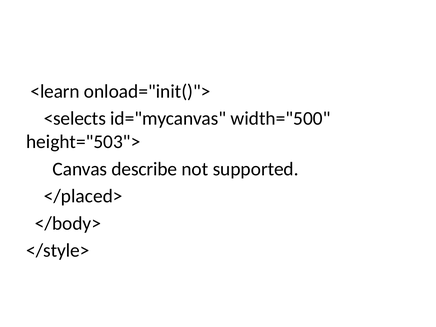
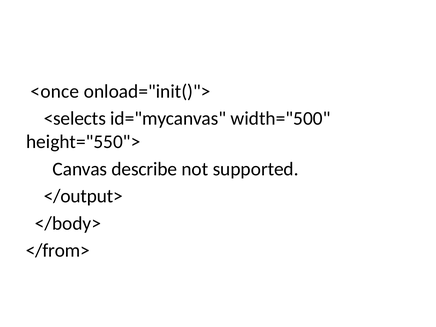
<learn: <learn -> <once (55, 91)
height="503">: height="503"> -> height="550"> (83, 142)
</placed>: </placed> -> </output> (83, 196)
</style>: </style> -> </from> (58, 250)
